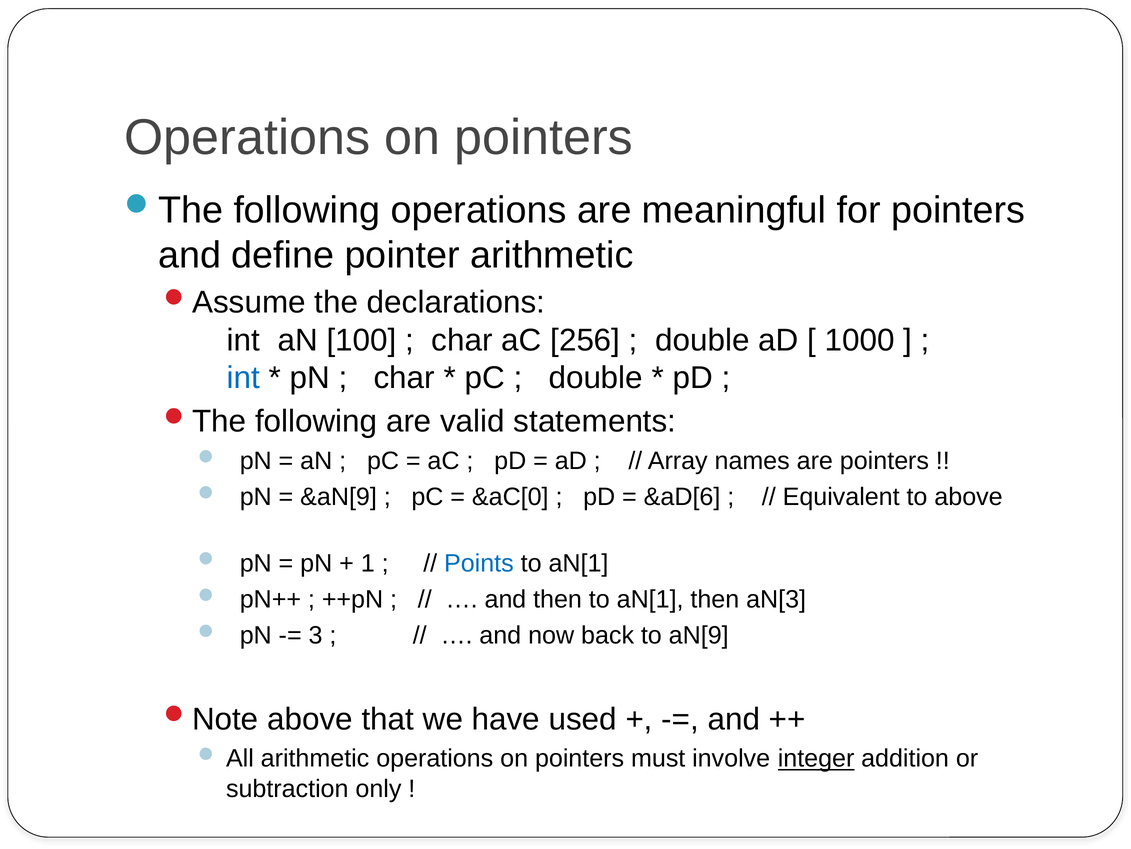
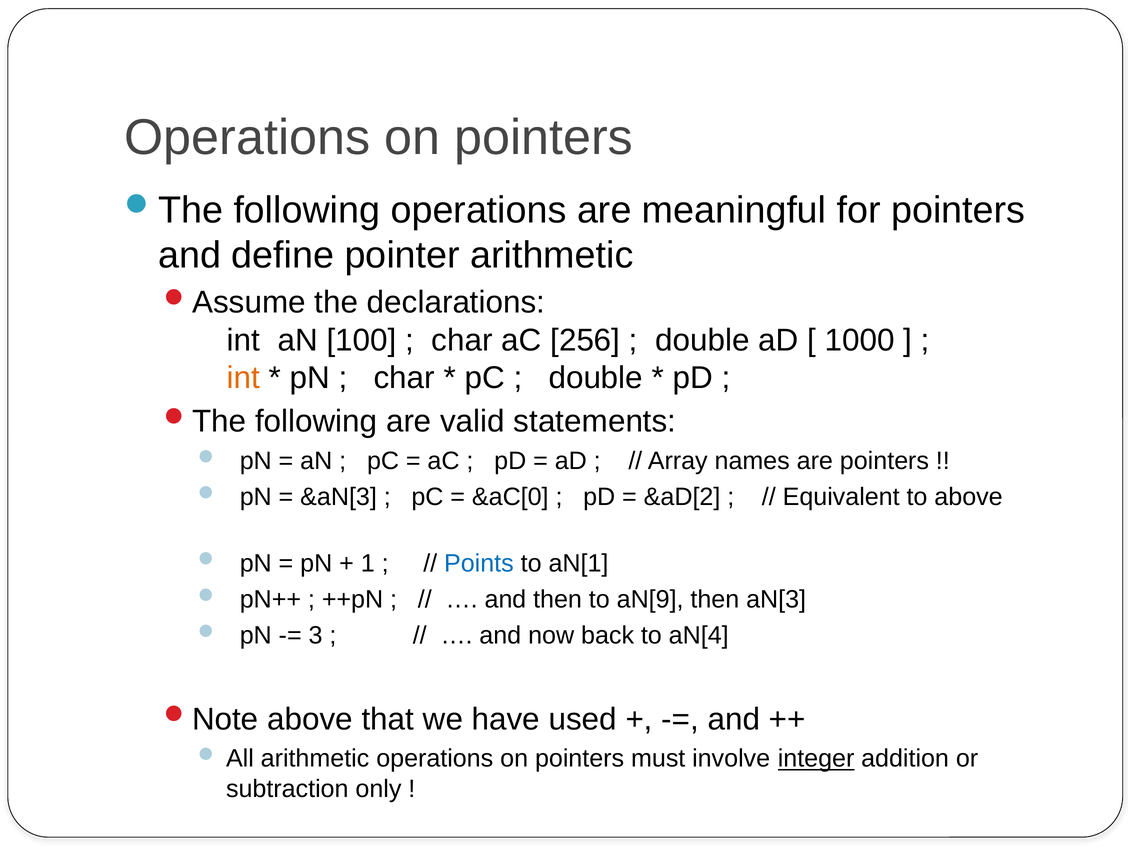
int colour: blue -> orange (244, 378)
&aN[9: &aN[9 -> &aN[3 (339, 497)
&aD[6: &aD[6 -> &aD[2 (682, 497)
then to aN[1: aN[1 -> aN[9 (650, 599)
aN[9: aN[9 -> aN[4 (699, 635)
